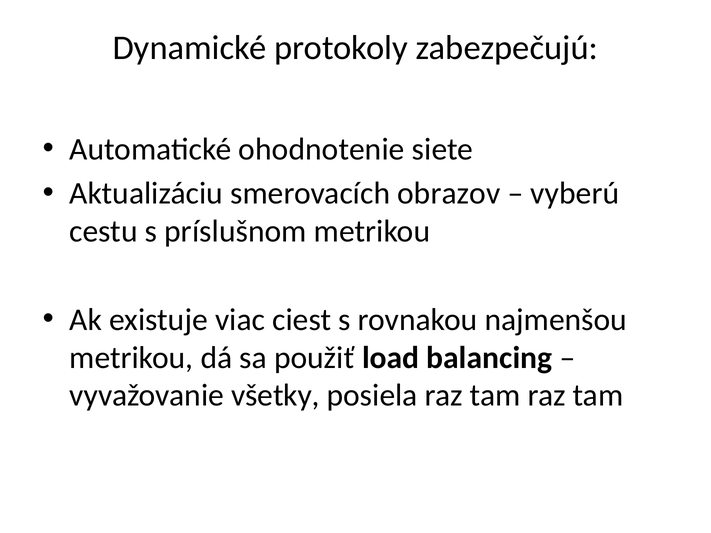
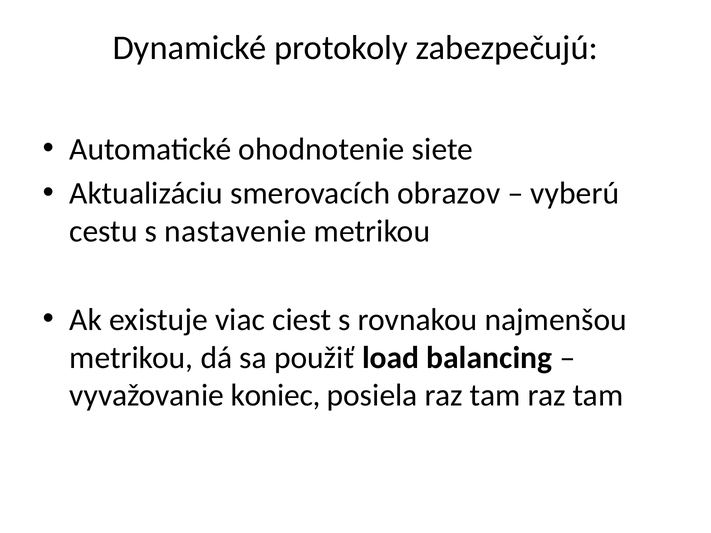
príslušnom: príslušnom -> nastavenie (235, 231)
všetky: všetky -> koniec (275, 396)
